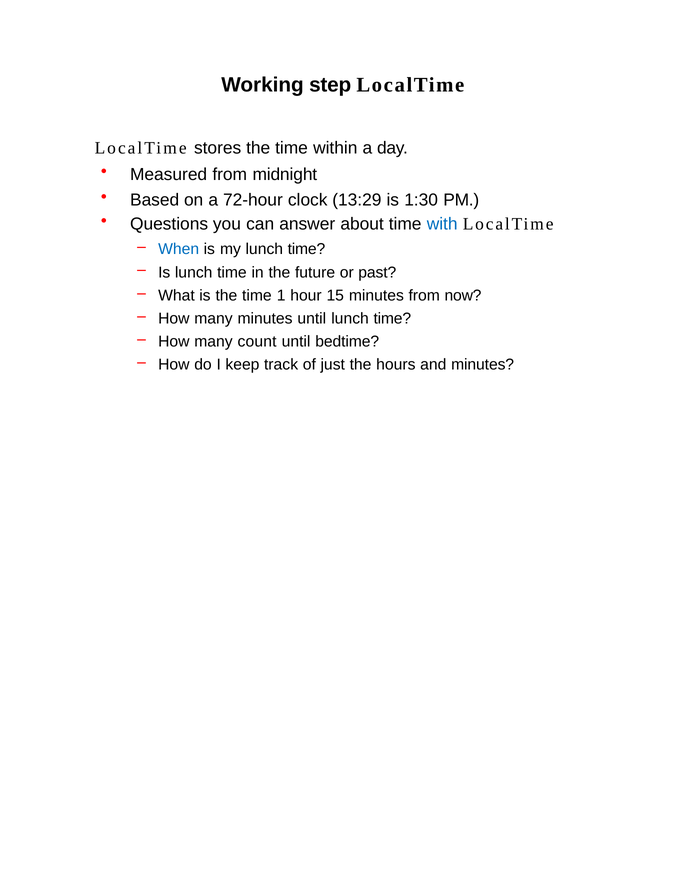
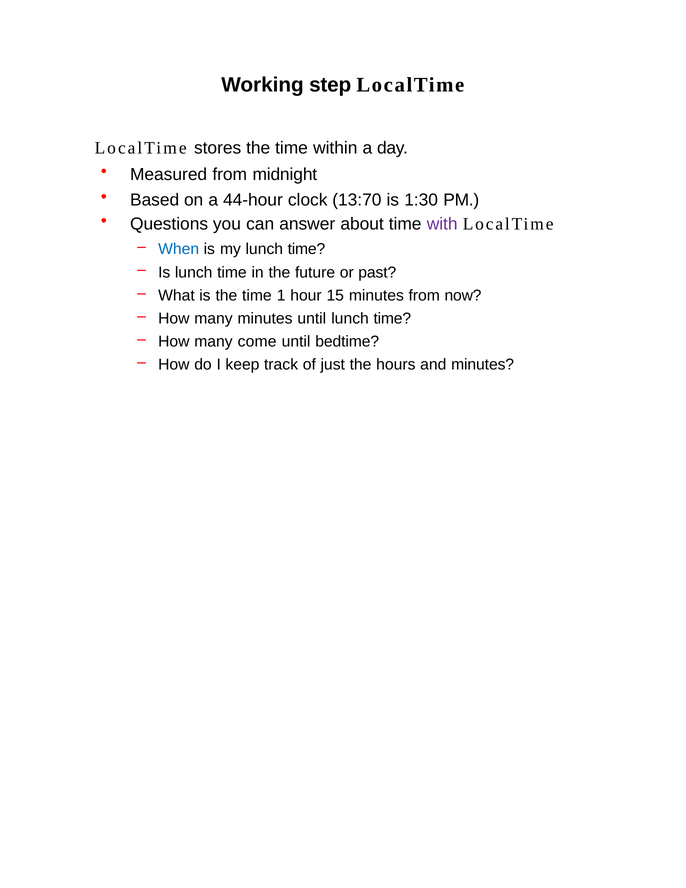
72-hour: 72-hour -> 44-hour (253, 200)
13:29: 13:29 -> 13:70 (357, 200)
with colour: blue -> purple (442, 224)
count: count -> come (257, 342)
